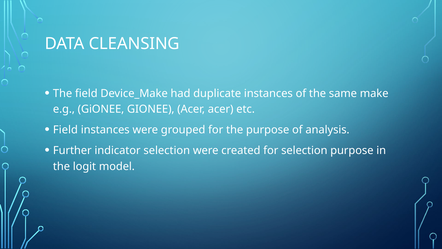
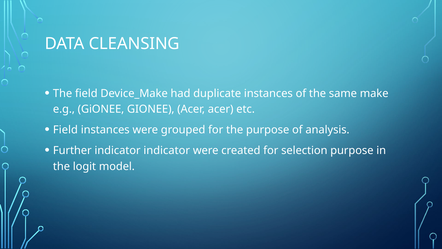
indicator selection: selection -> indicator (167, 150)
